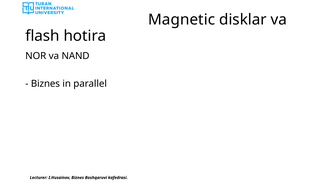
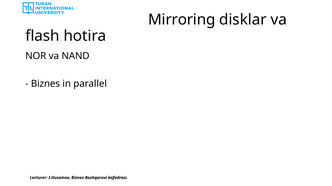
Magnetic: Magnetic -> Mirroring (182, 20)
